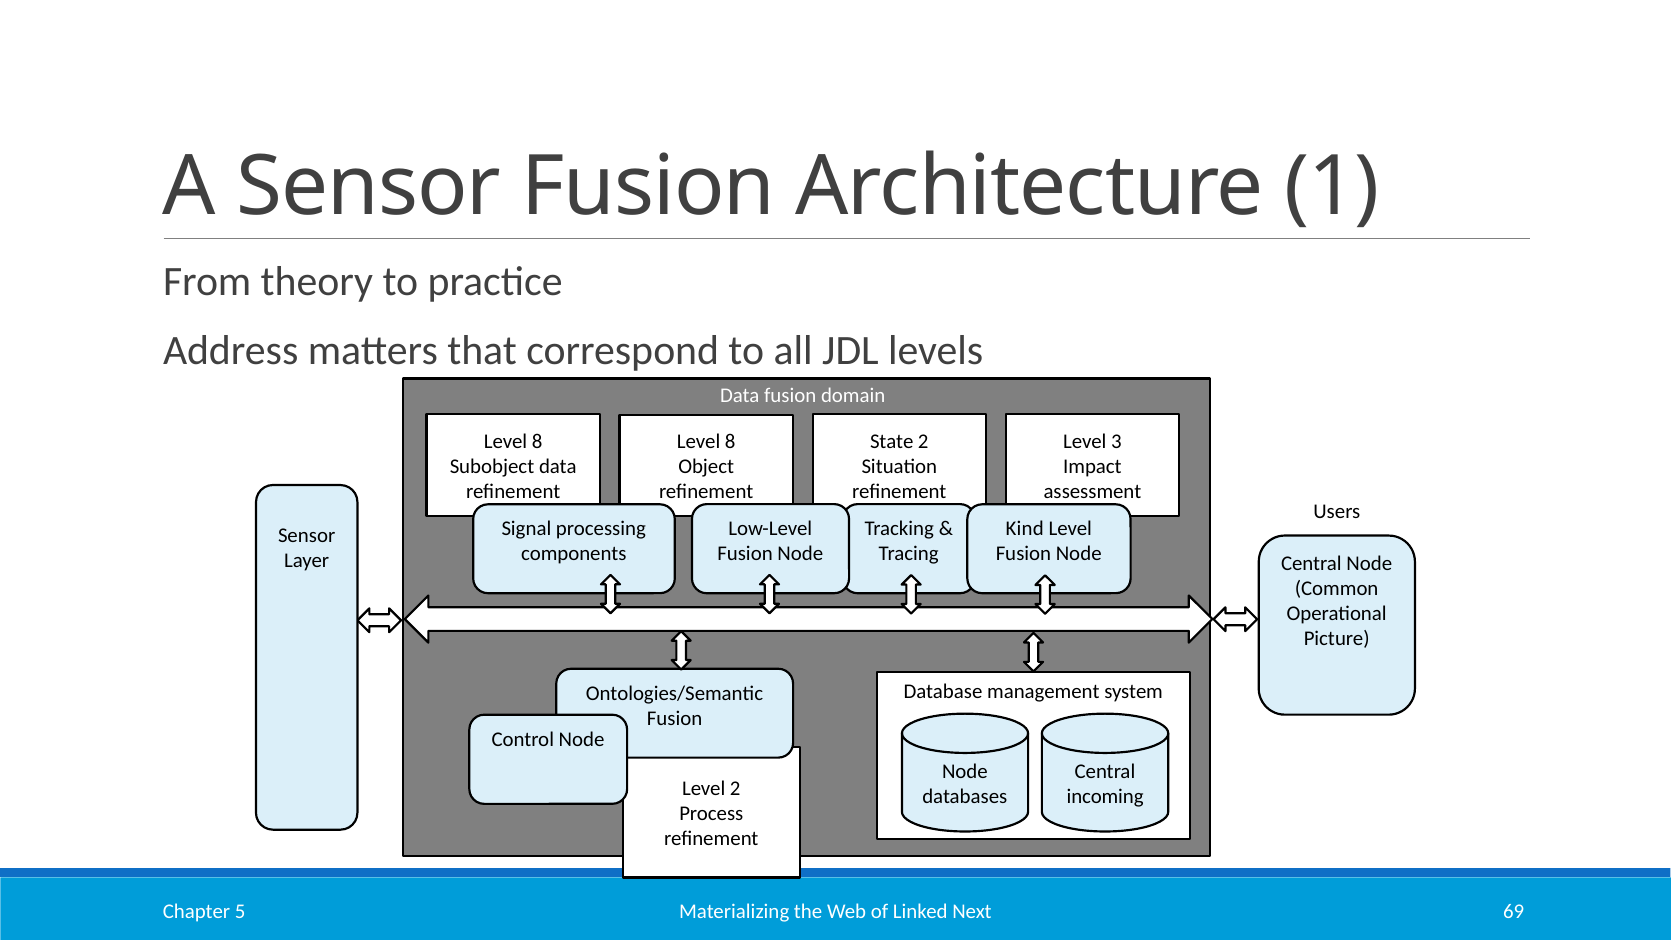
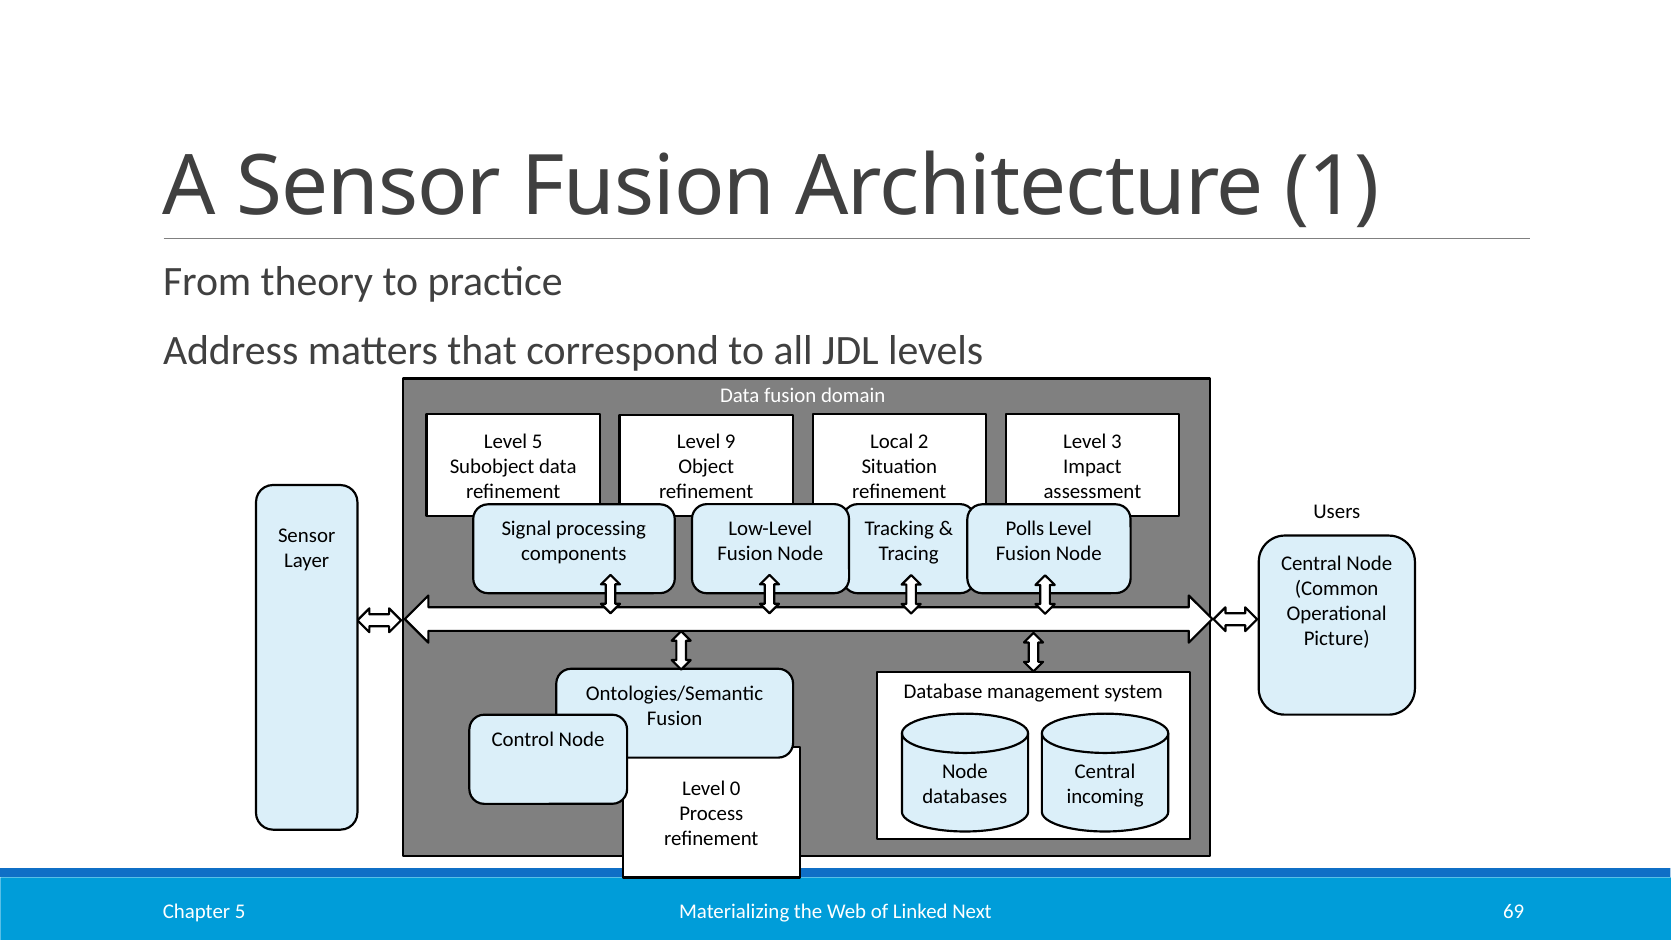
8: 8 -> 5 (537, 441)
State: State -> Local (892, 441)
8: 8 -> 9 (730, 442)
Kind: Kind -> Polls (1025, 529)
Level 2: 2 -> 0 (735, 789)
